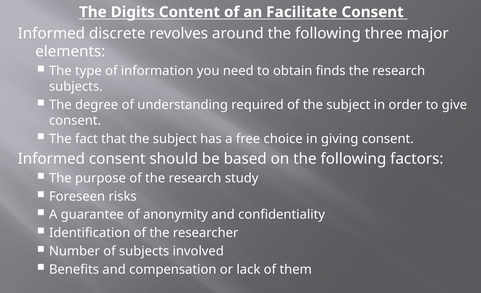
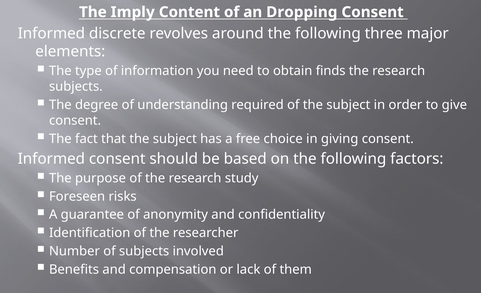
Digits: Digits -> Imply (133, 12)
Facilitate: Facilitate -> Dropping (302, 12)
